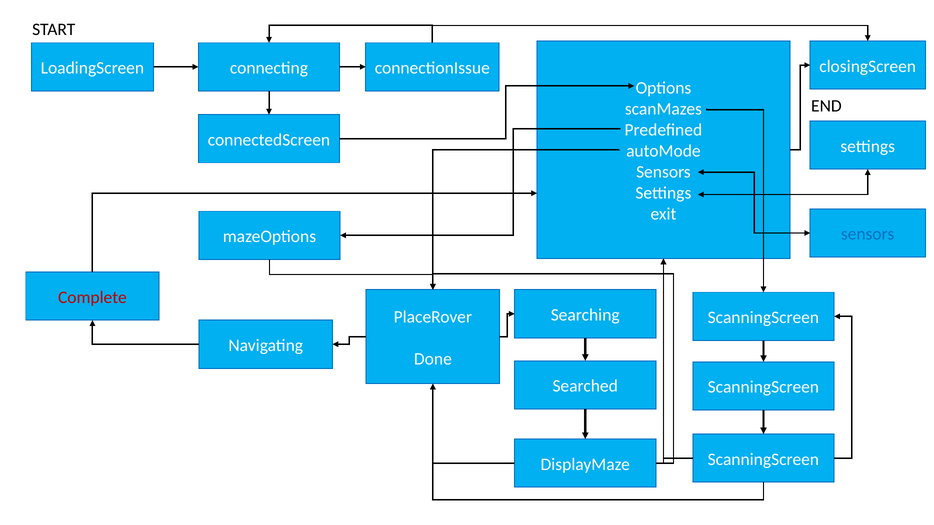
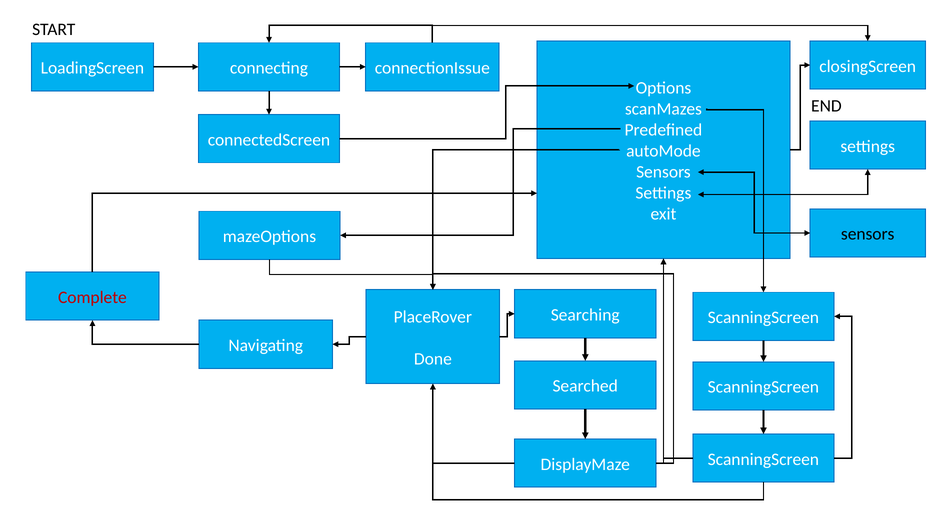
sensors colour: blue -> black (868, 234)
